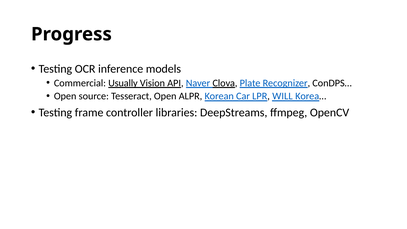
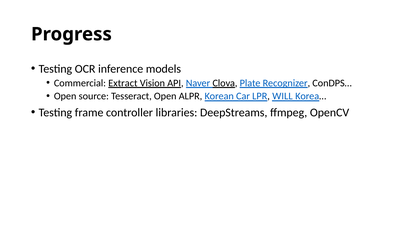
Usually: Usually -> Extract (123, 83)
